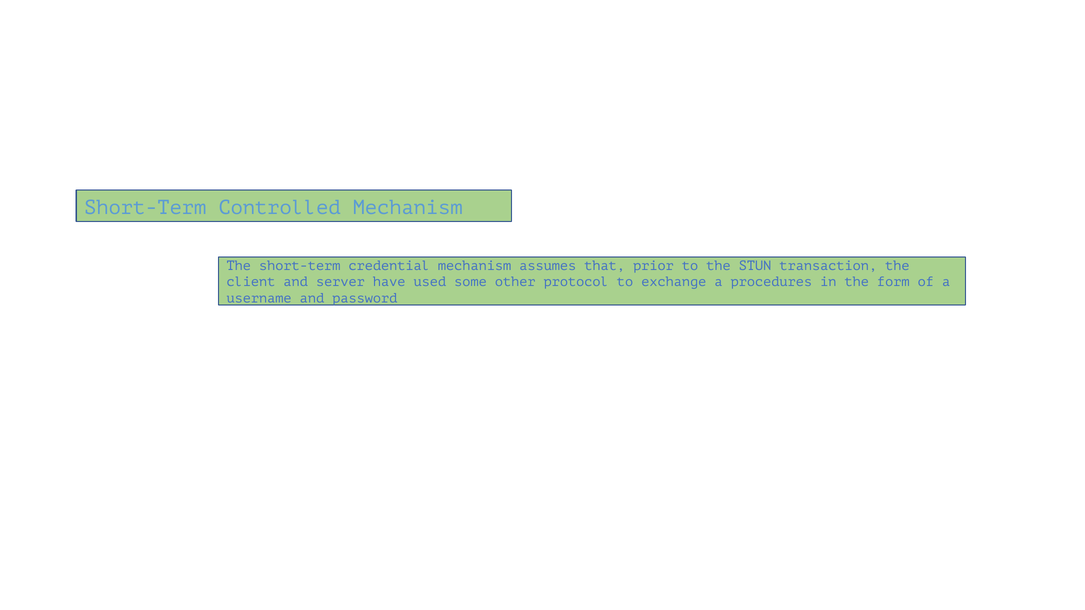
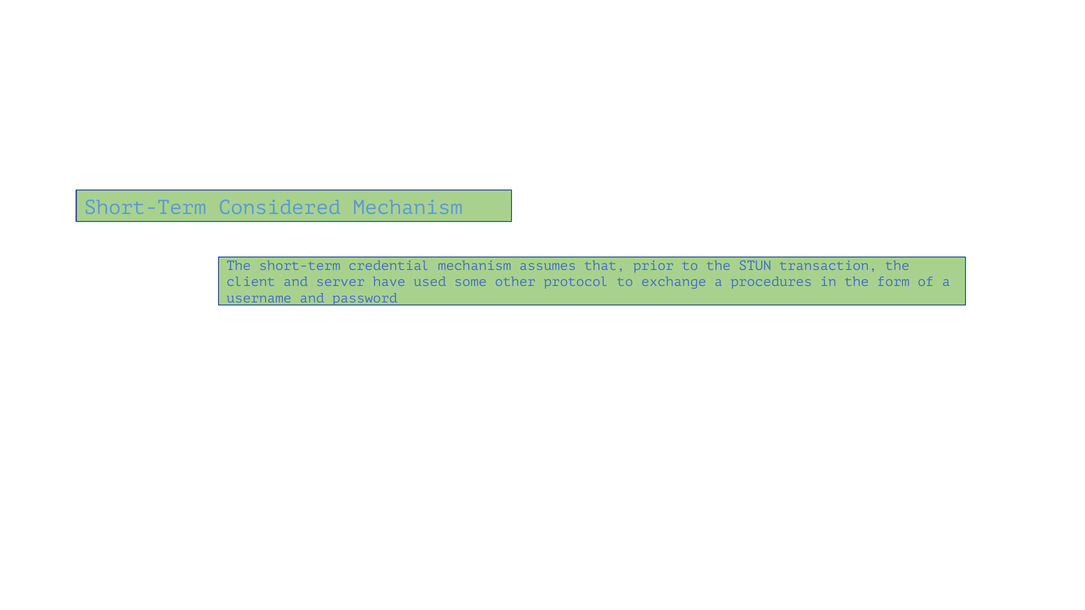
Controlled: Controlled -> Considered (280, 208)
